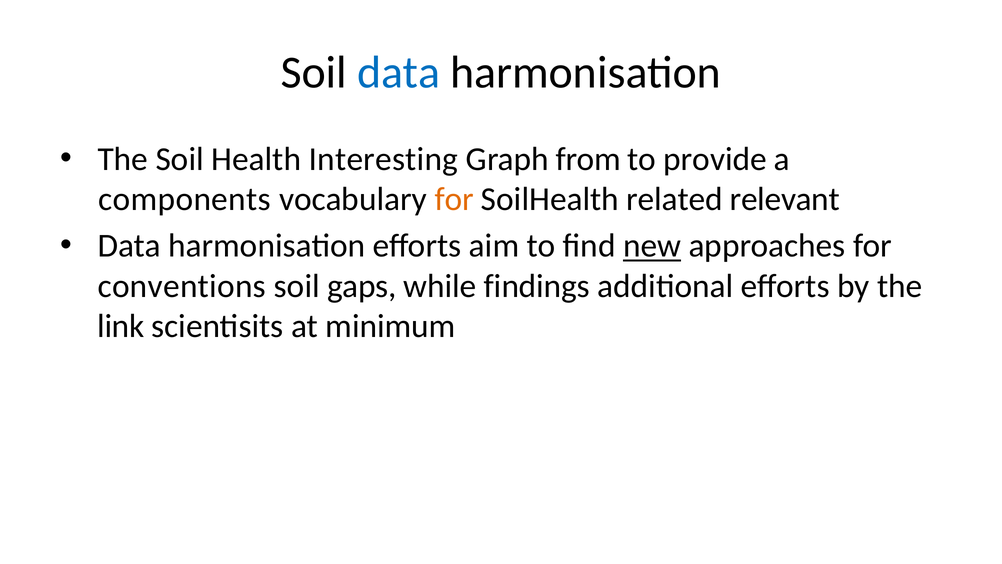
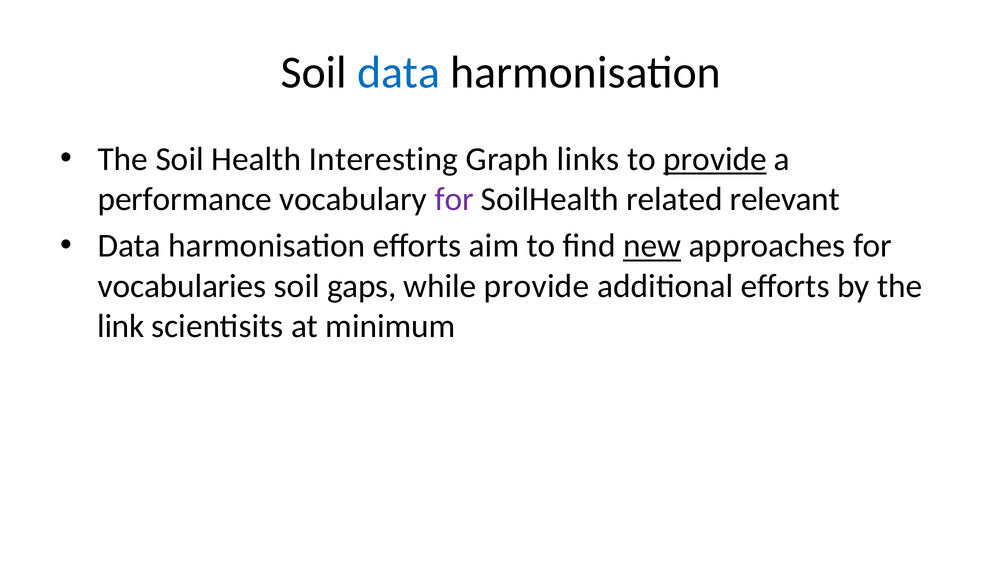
from: from -> links (588, 159)
provide underline: none -> present (715, 159)
components: components -> performance (185, 199)
for colour: orange -> purple (454, 199)
conventions: conventions -> vocabularies (182, 286)
while findings: findings -> provide (537, 286)
